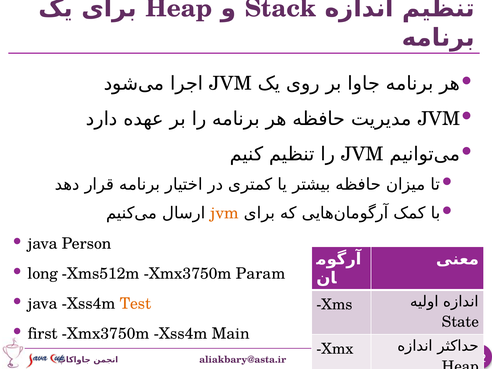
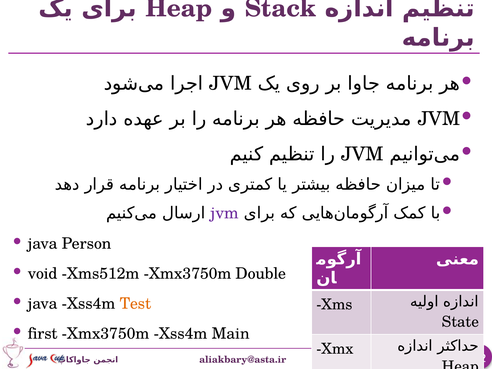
jvm colour: orange -> purple (225, 213)
long: long -> void (43, 274)
Param: Param -> Double (261, 274)
